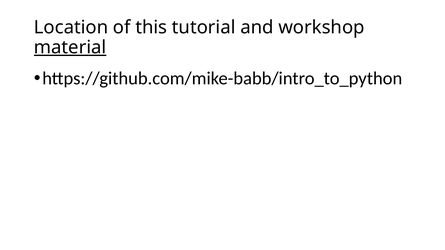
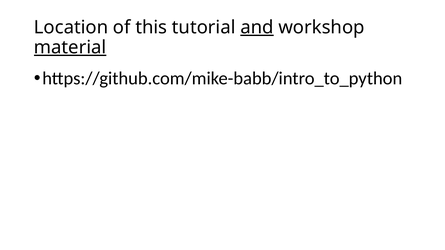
and underline: none -> present (257, 27)
